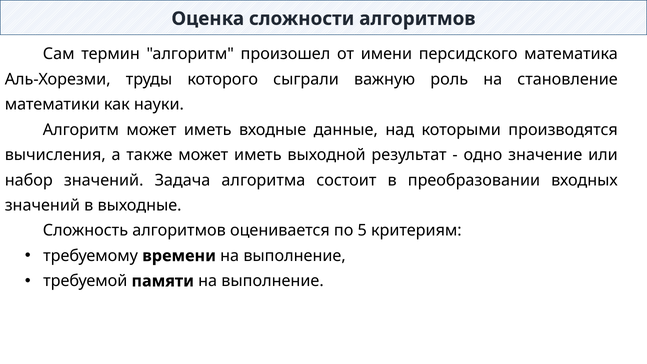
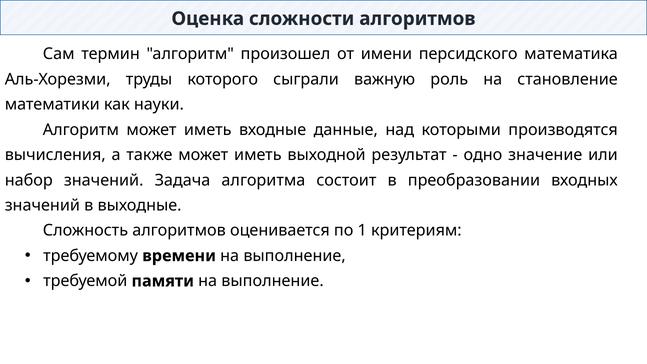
5: 5 -> 1 (362, 231)
